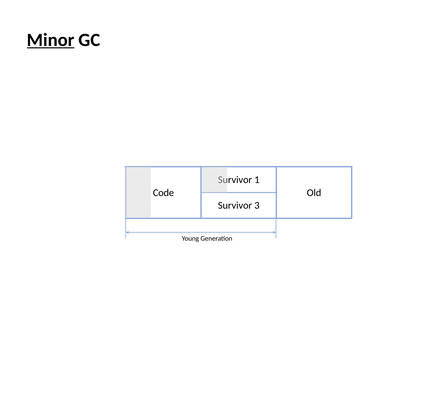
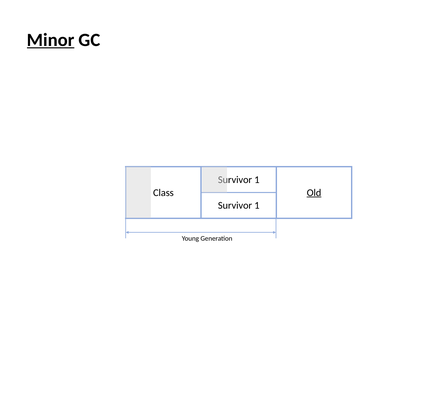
Code: Code -> Class (163, 193)
Old underline: none -> present (314, 193)
3: 3 -> 1 (257, 206)
